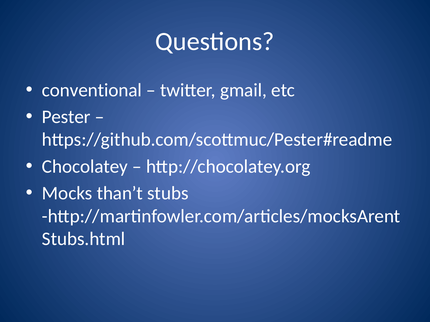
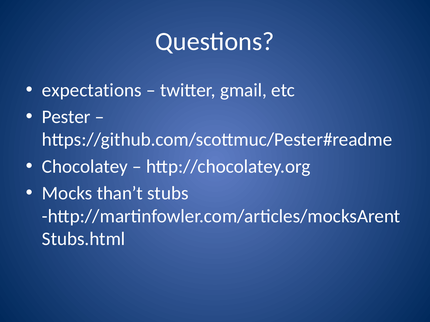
conventional: conventional -> expectations (92, 90)
